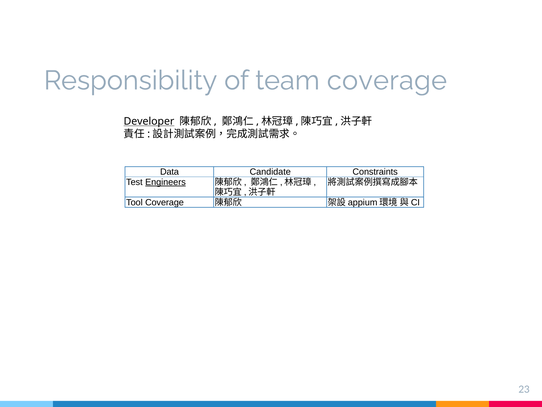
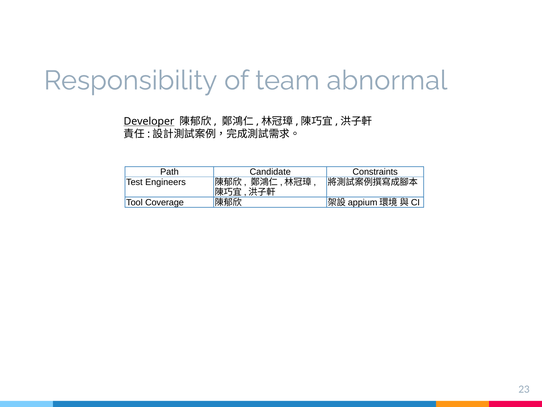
team coverage: coverage -> abnormal (387, 80)
Data: Data -> Path (169, 172)
Engineers underline: present -> none (165, 182)
